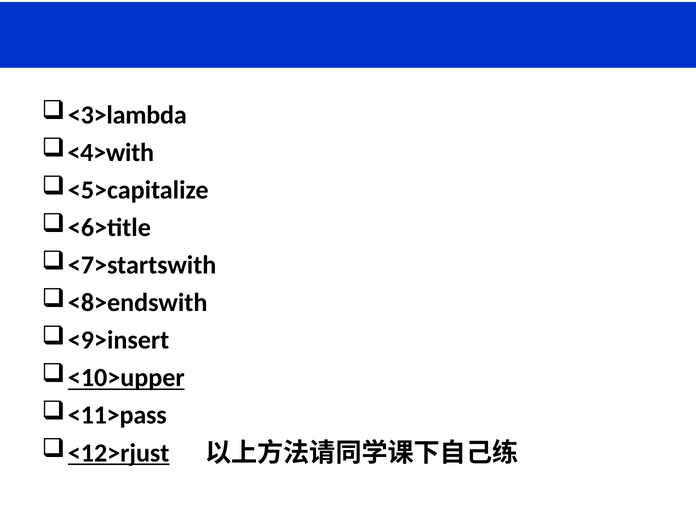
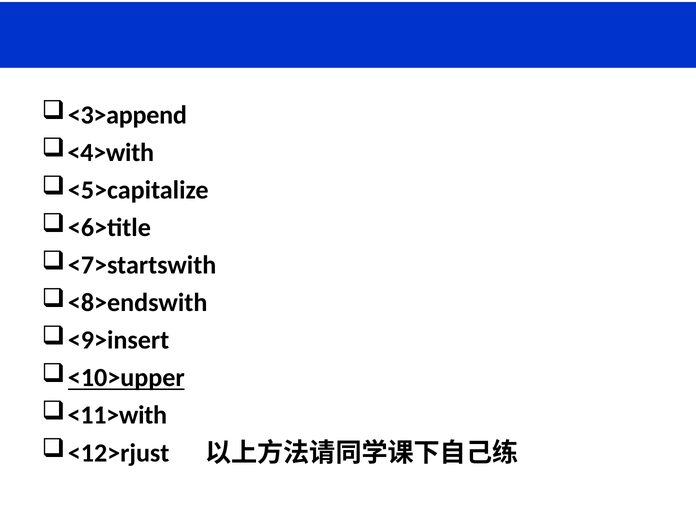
<3>lambda: <3>lambda -> <3>append (127, 115)
<11>pass: <11>pass -> <11>with (117, 415)
<12>rjust underline: present -> none (119, 453)
